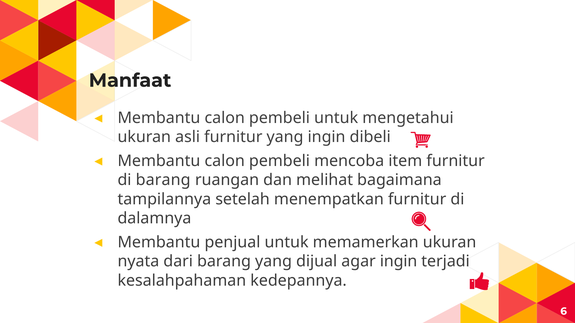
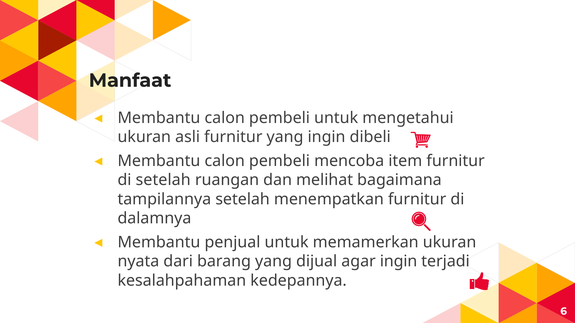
di barang: barang -> setelah (163, 180)
